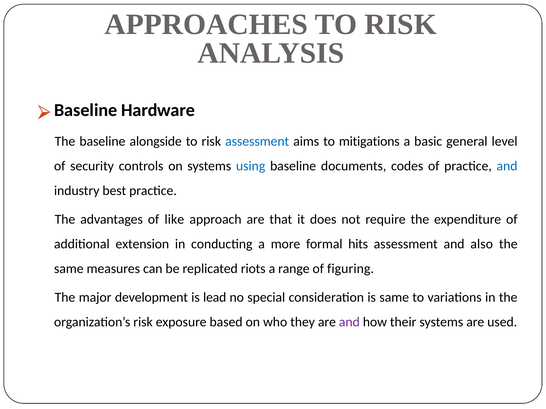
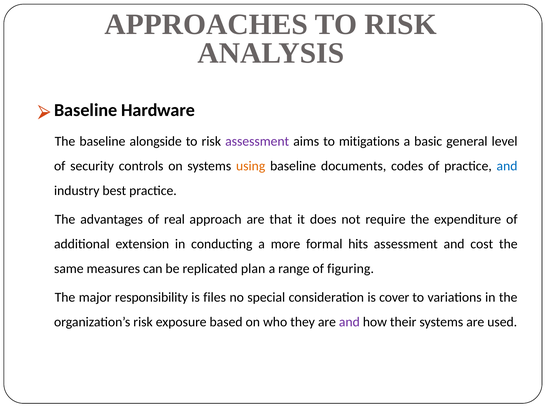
assessment colour: blue -> purple (257, 142)
using colour: blue -> orange (251, 166)
like: like -> real (174, 220)
also: also -> cost (482, 244)
riots: riots -> plan (253, 269)
development: development -> responsibility (151, 298)
lead: lead -> files (215, 298)
is same: same -> cover (394, 298)
